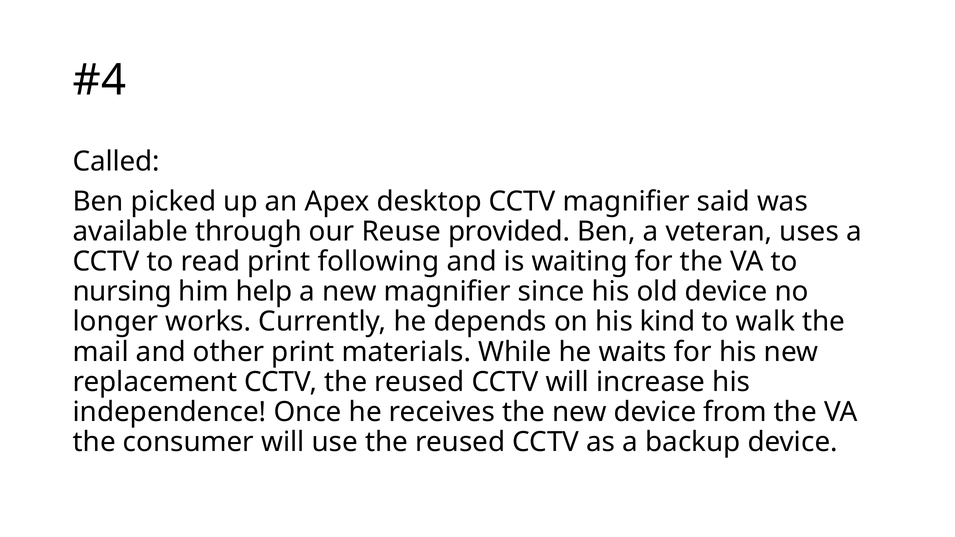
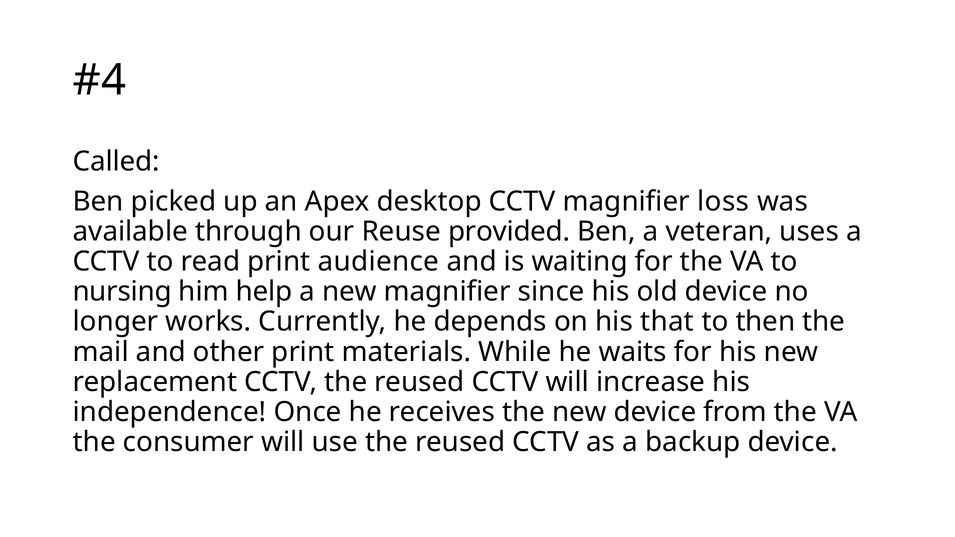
said: said -> loss (723, 202)
following: following -> audience (378, 262)
kind: kind -> that (667, 322)
walk: walk -> then (765, 322)
